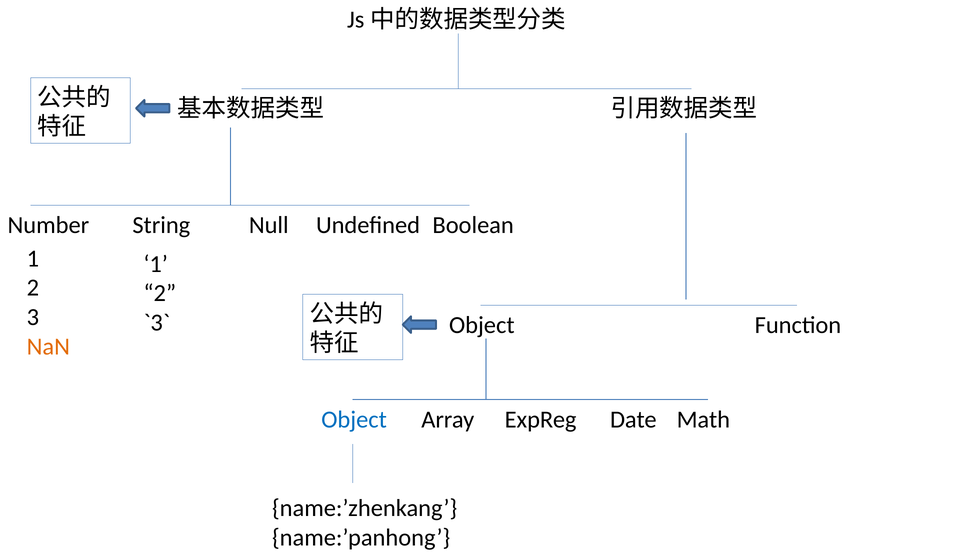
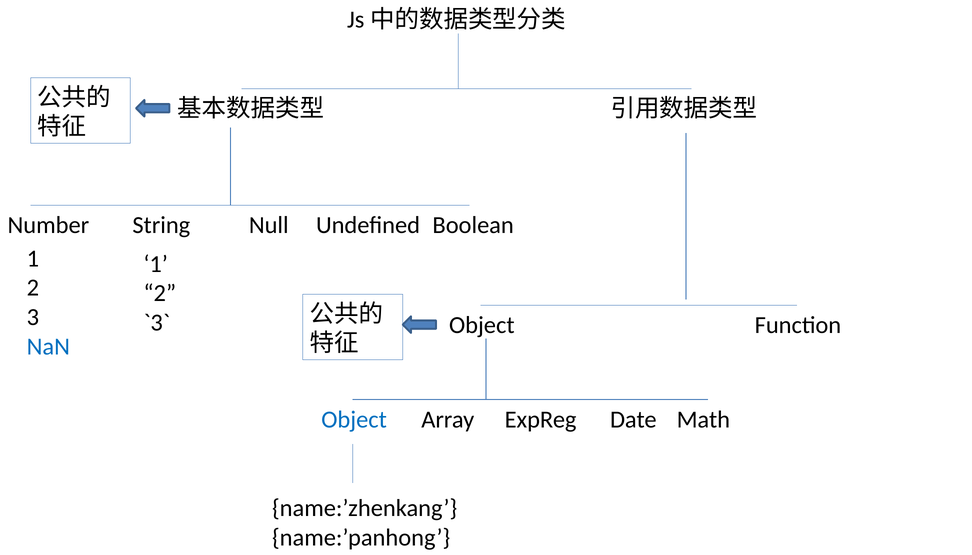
NaN colour: orange -> blue (48, 347)
